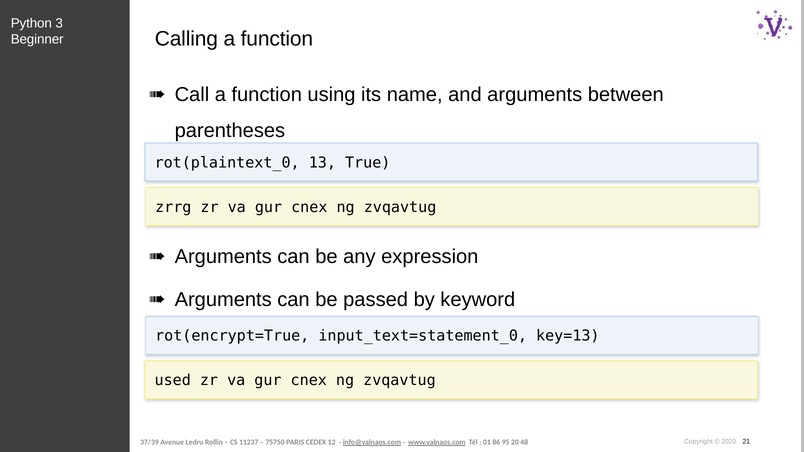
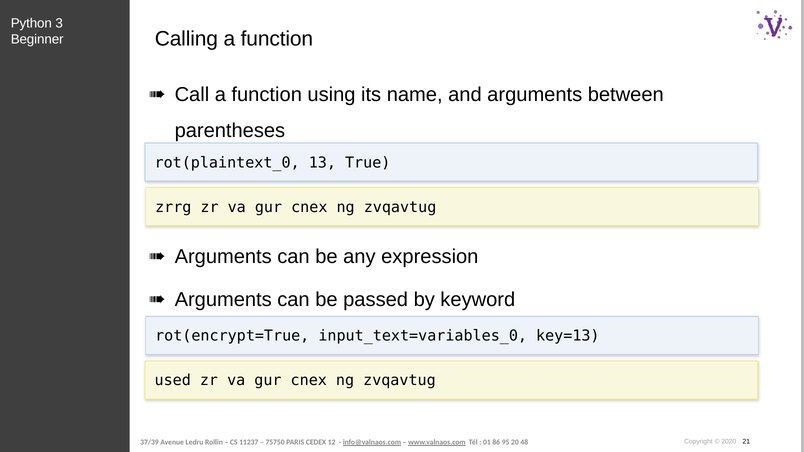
input_text=statement_0: input_text=statement_0 -> input_text=variables_0 (423, 336)
